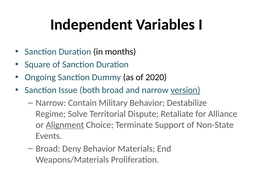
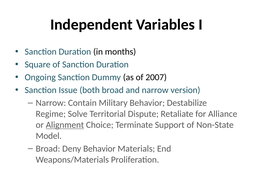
2020: 2020 -> 2007 (156, 77)
version underline: present -> none (185, 90)
Events: Events -> Model (49, 136)
